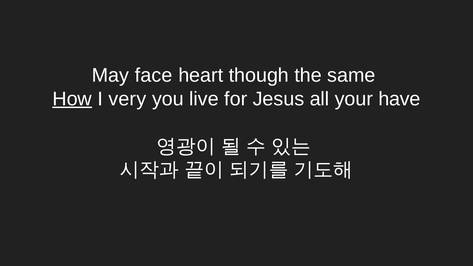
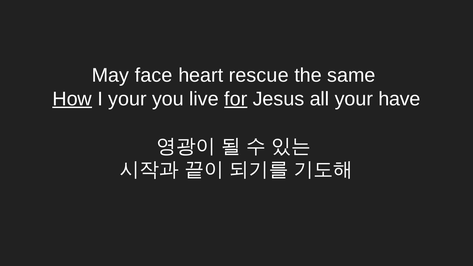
though: though -> rescue (259, 75)
I very: very -> your (127, 99)
for underline: none -> present (236, 99)
